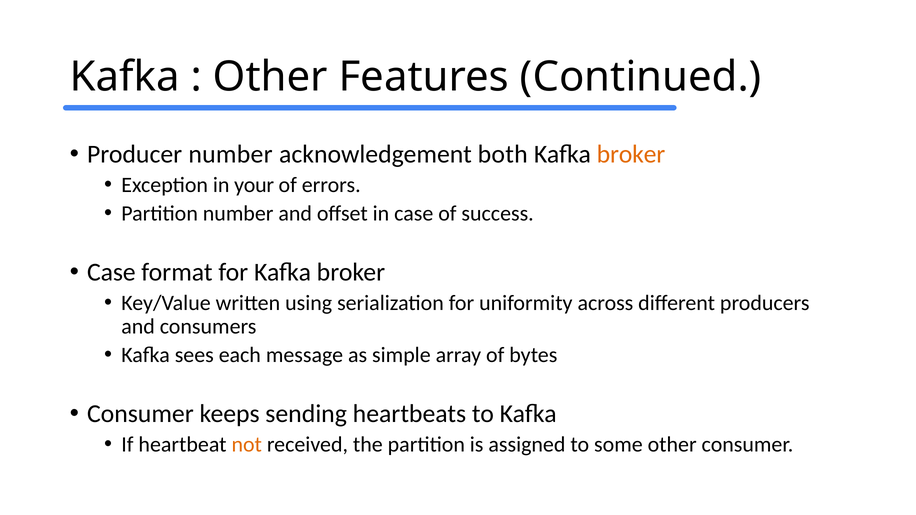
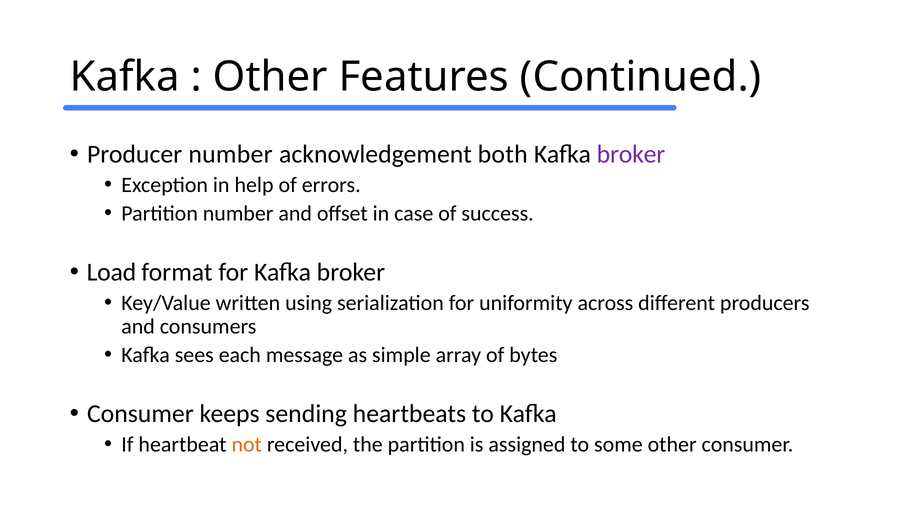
broker colour: orange -> purple (631, 154)
your: your -> help (254, 185)
Case: Case -> Load (111, 272)
